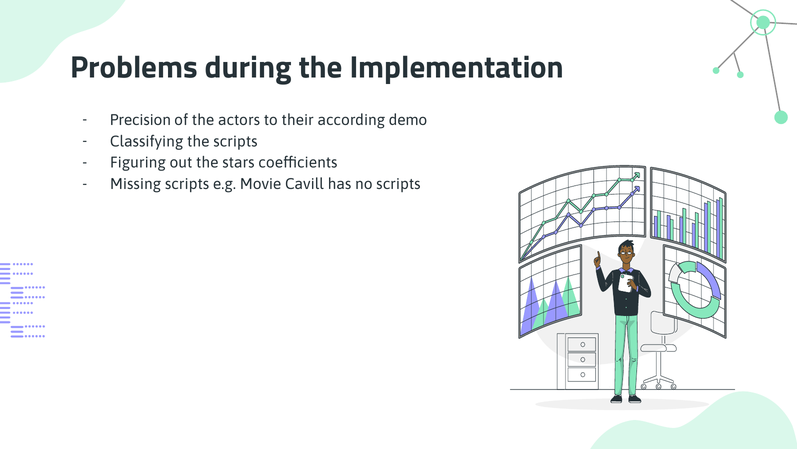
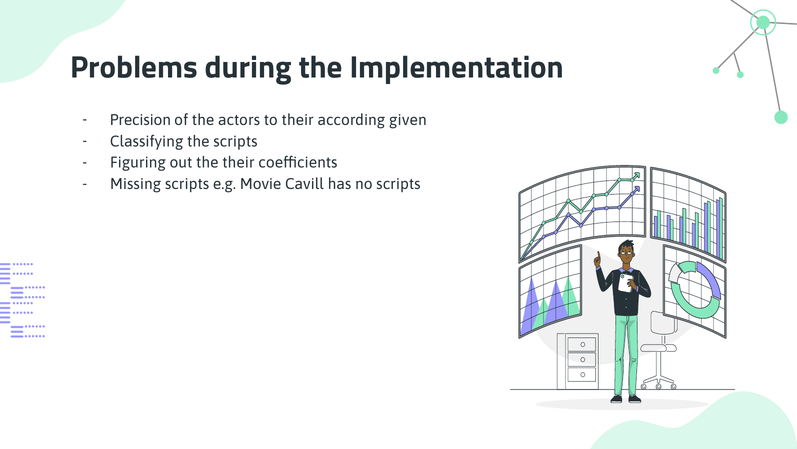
demo: demo -> given (408, 120)
the stars: stars -> their (238, 163)
